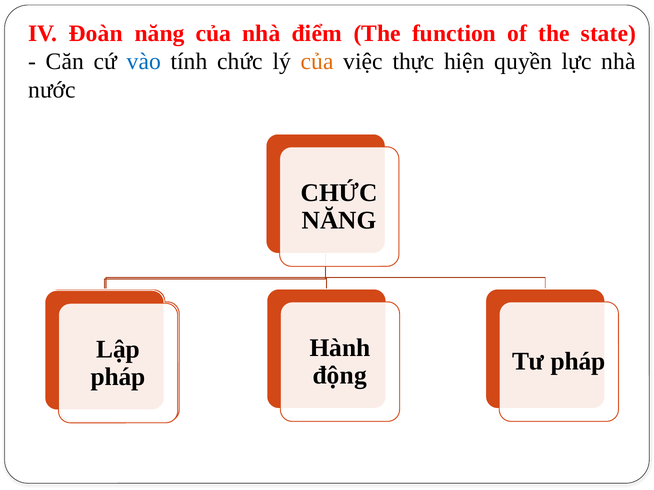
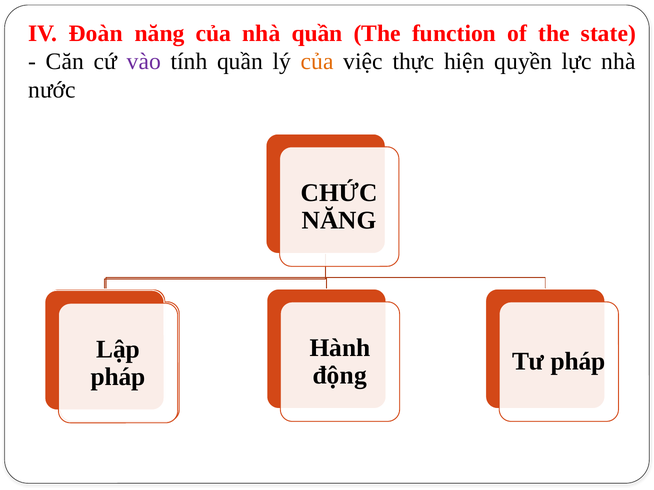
nhà điểm: điểm -> quần (317, 33)
vào colour: blue -> purple (144, 62)
tính chức: chức -> quần (240, 62)
